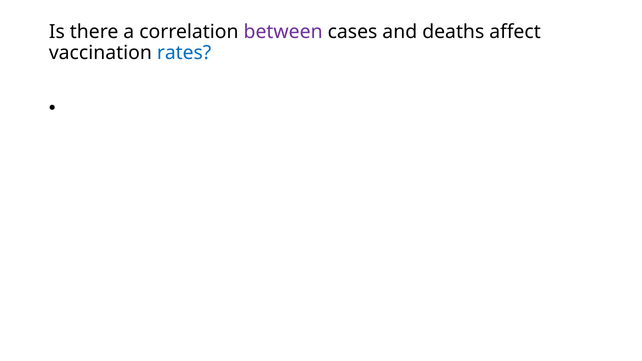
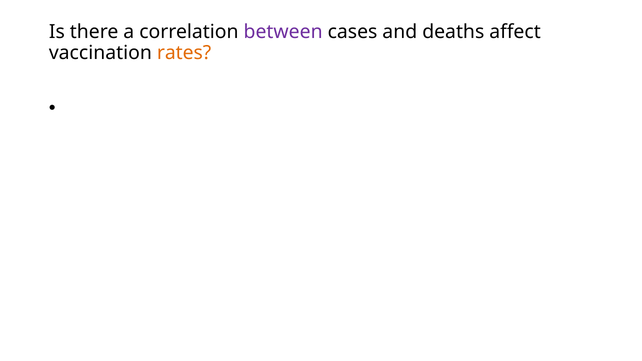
rates colour: blue -> orange (184, 53)
